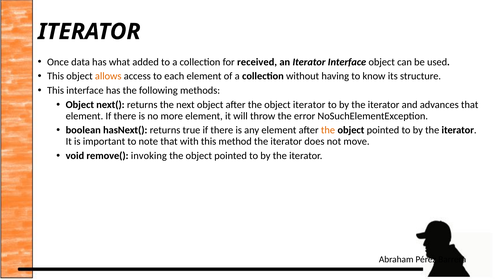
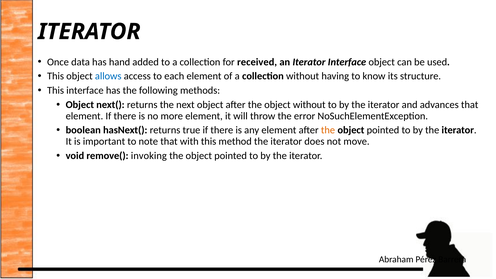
what: what -> hand (120, 62)
allows colour: orange -> blue (108, 76)
object iterator: iterator -> without (309, 105)
